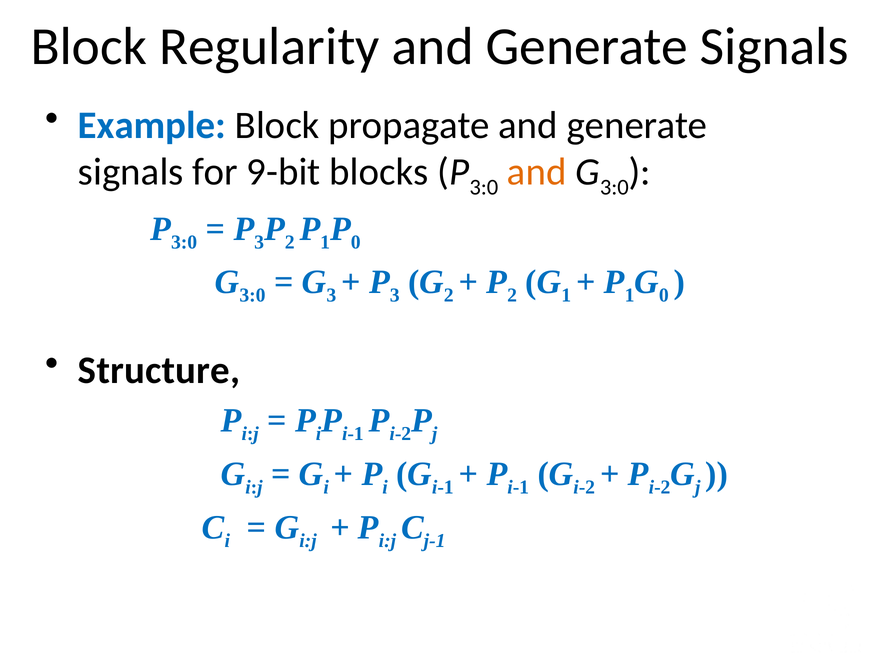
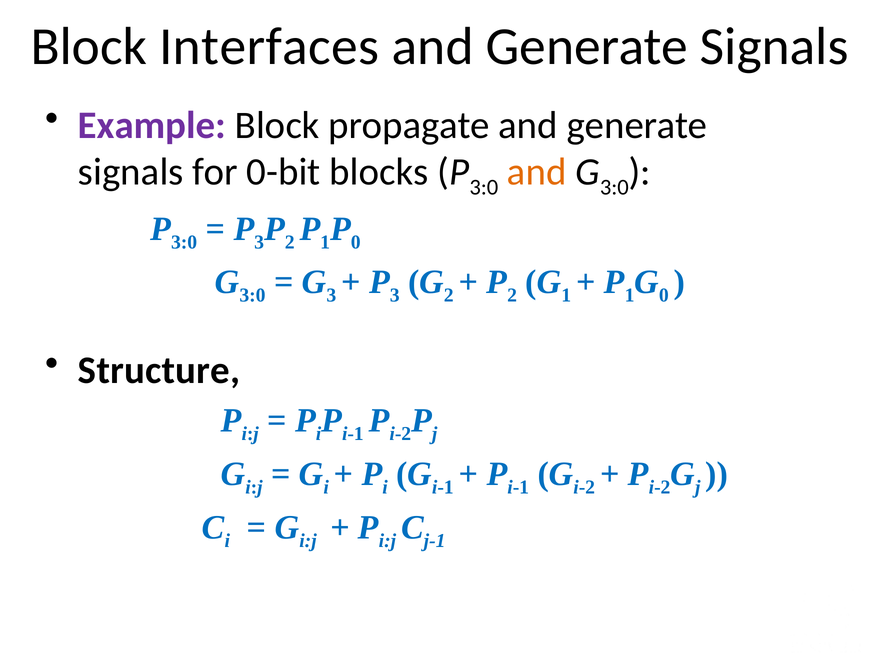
Regularity: Regularity -> Interfaces (269, 47)
Example colour: blue -> purple (152, 125)
9-bit: 9-bit -> 0-bit (283, 172)
